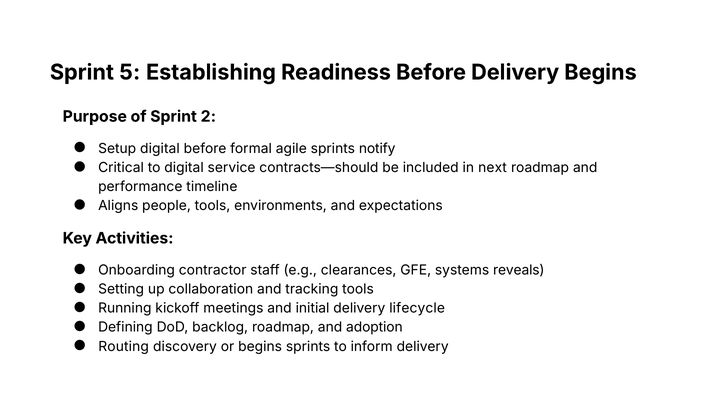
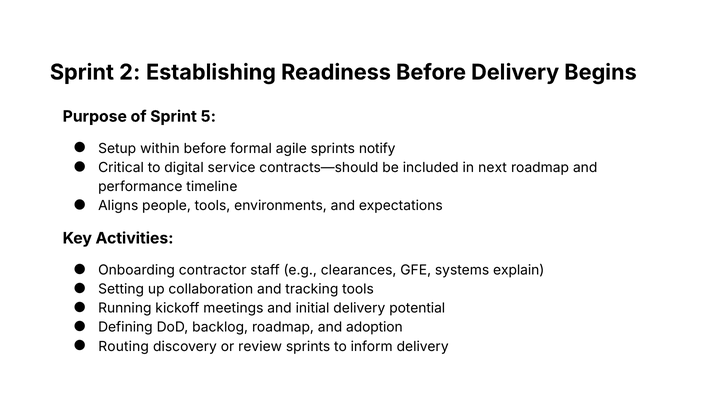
5: 5 -> 2 (130, 72)
2: 2 -> 5 (208, 116)
Setup digital: digital -> within (160, 148)
reveals: reveals -> explain (519, 270)
lifecycle: lifecycle -> potential (417, 308)
or begins: begins -> review (260, 346)
